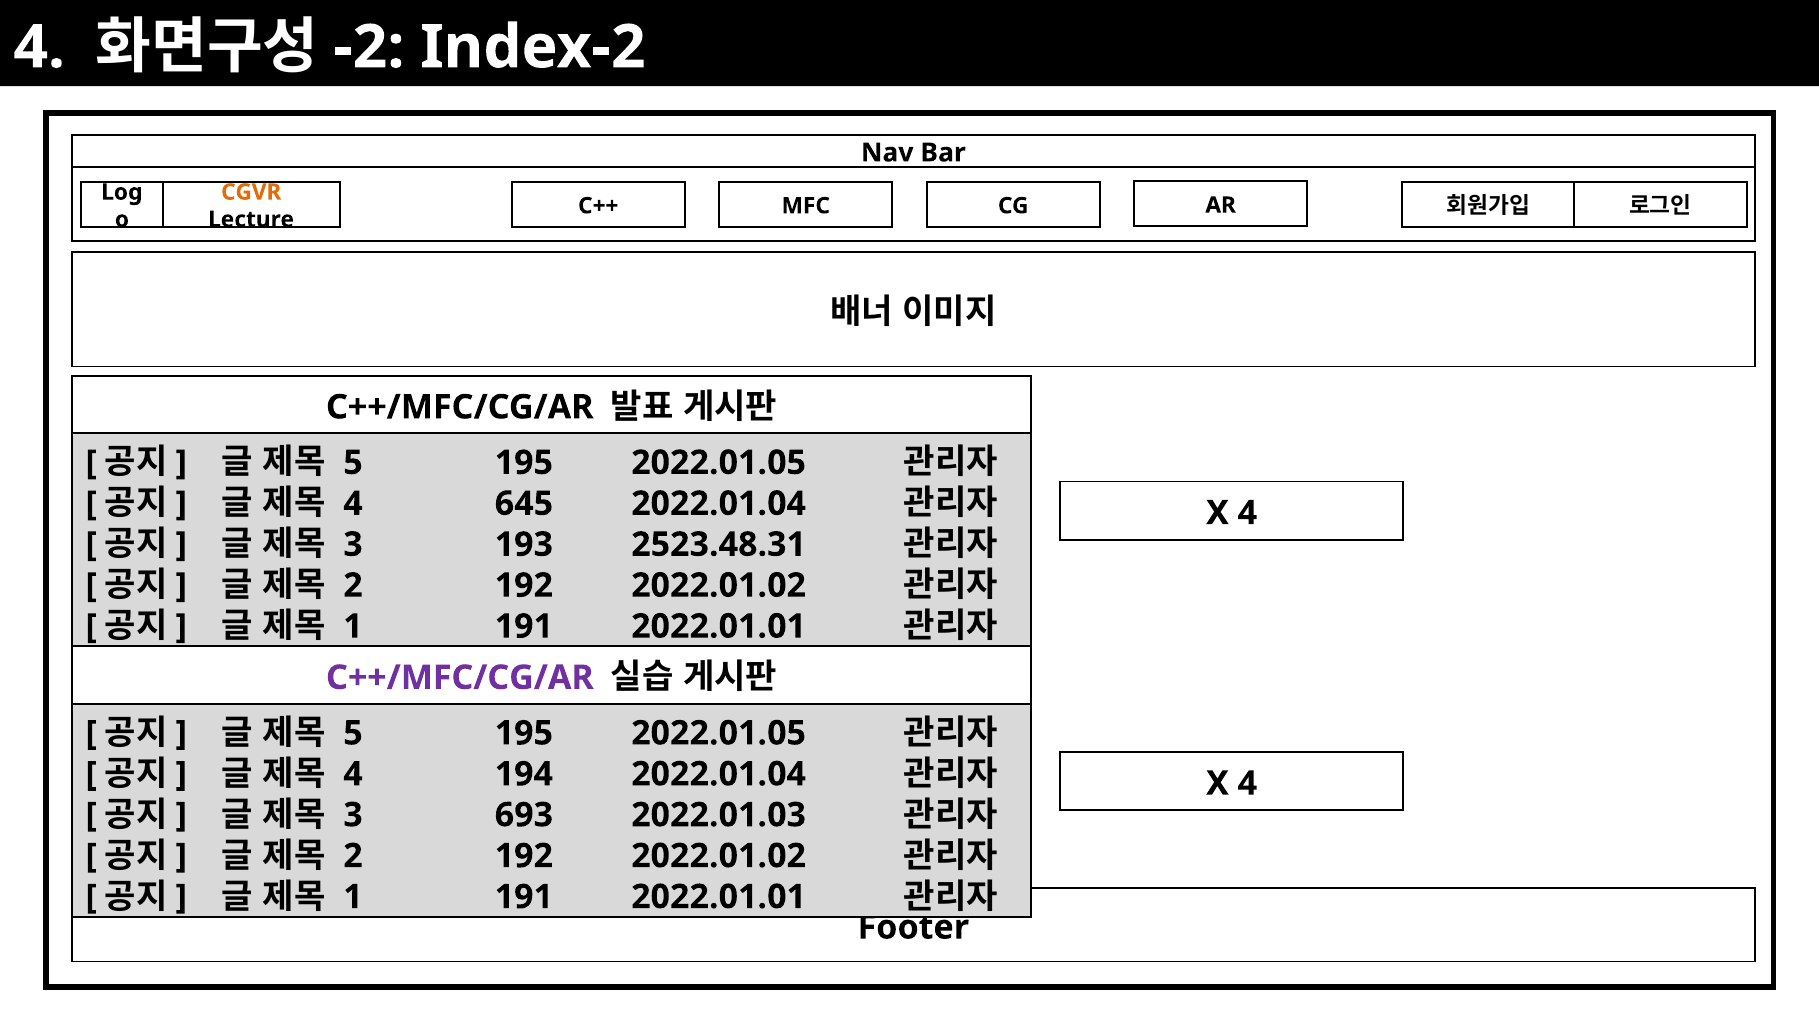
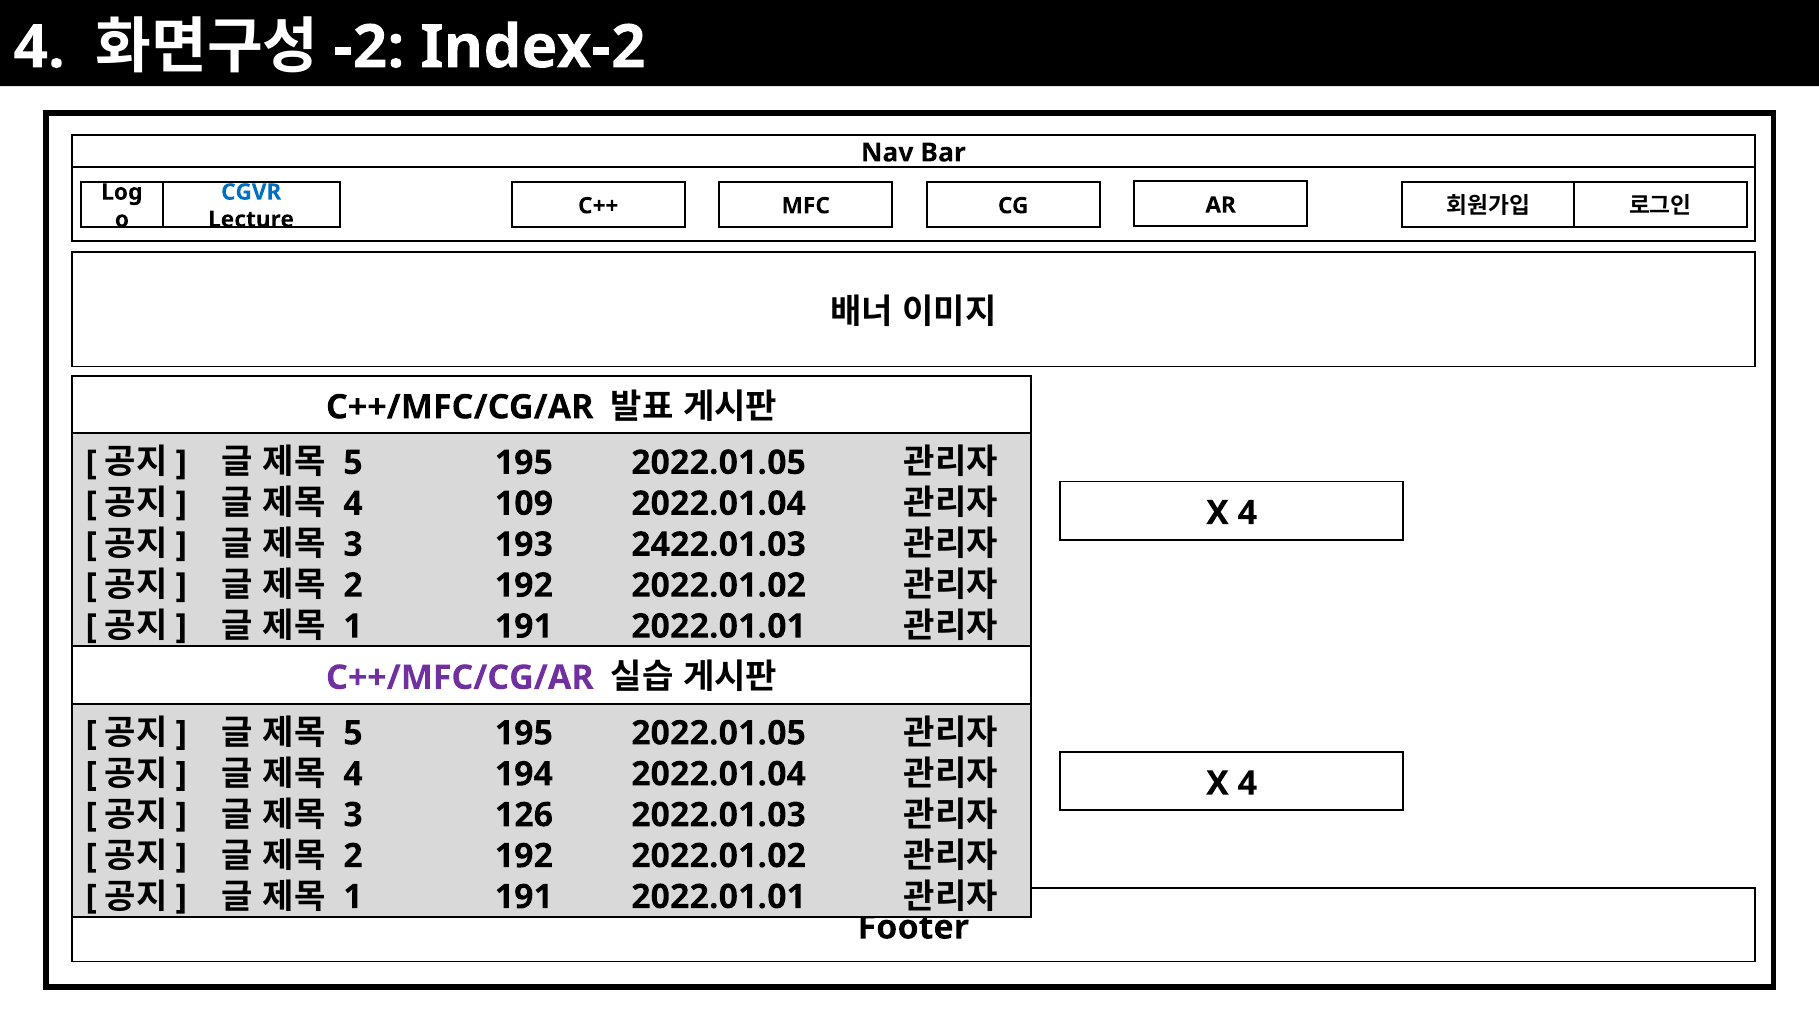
CGVR colour: orange -> blue (251, 192)
645: 645 -> 109 (524, 504)
2523.48.31: 2523.48.31 -> 2422.01.03 (719, 545)
693: 693 -> 126 (524, 815)
